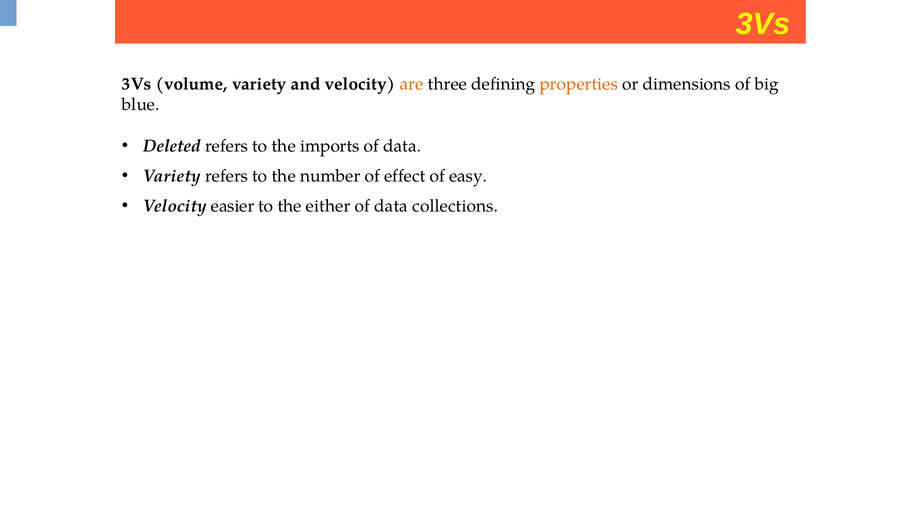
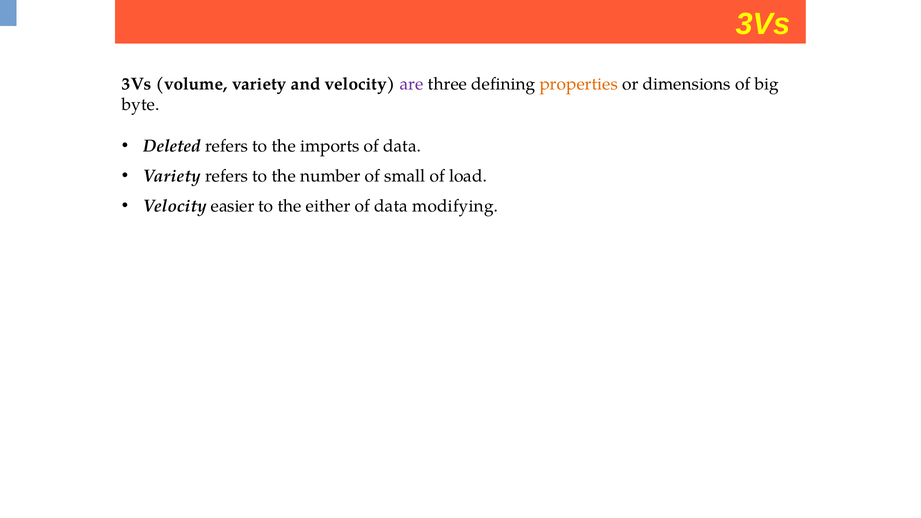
are colour: orange -> purple (412, 84)
blue: blue -> byte (141, 105)
effect: effect -> small (405, 176)
easy: easy -> load (468, 176)
collections: collections -> modifying (455, 206)
